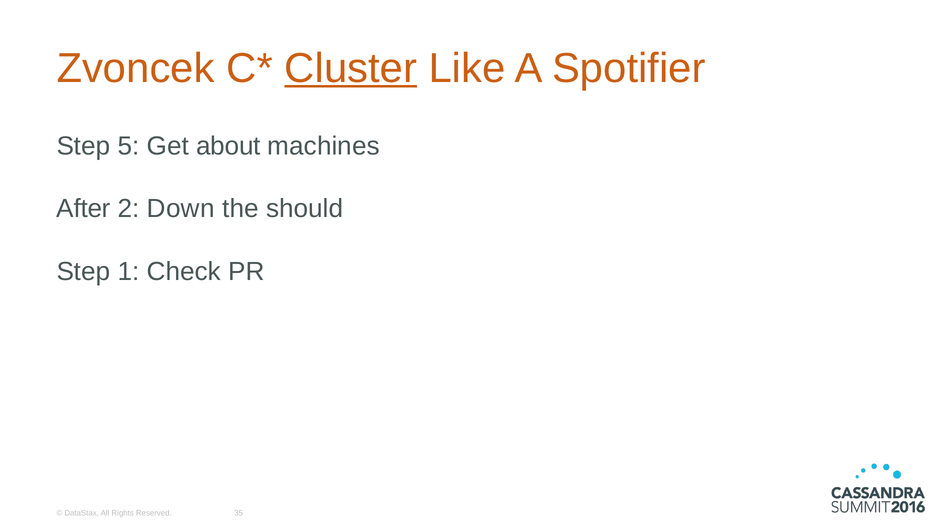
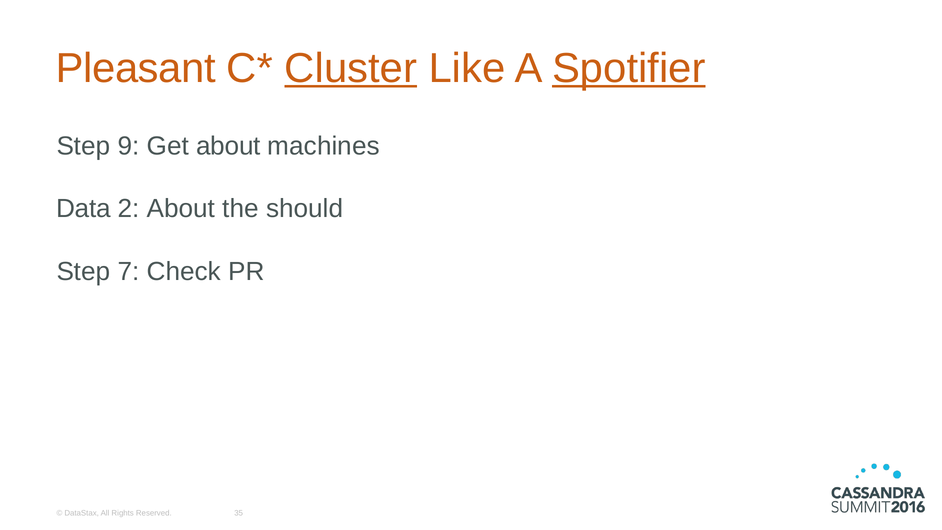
Zvoncek: Zvoncek -> Pleasant (136, 68)
Spotifier underline: none -> present (629, 68)
5: 5 -> 9 (128, 146)
After: After -> Data (84, 209)
2 Down: Down -> About (181, 209)
1: 1 -> 7 (128, 272)
